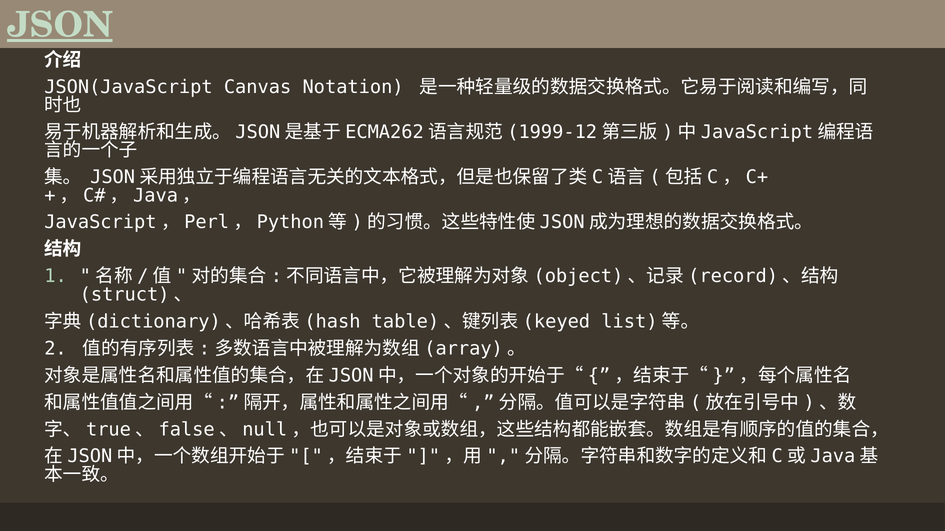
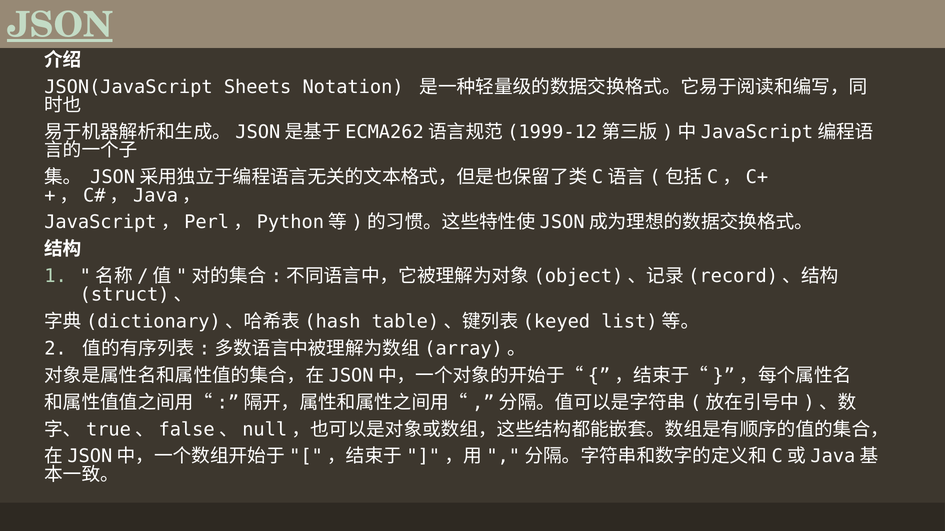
Canvas: Canvas -> Sheets (258, 87)
